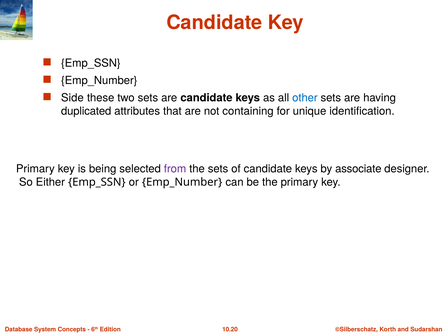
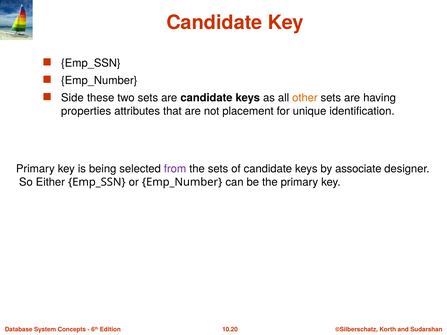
other colour: blue -> orange (305, 98)
duplicated: duplicated -> properties (86, 111)
containing: containing -> placement (248, 111)
